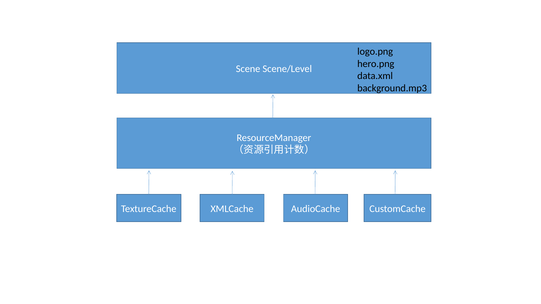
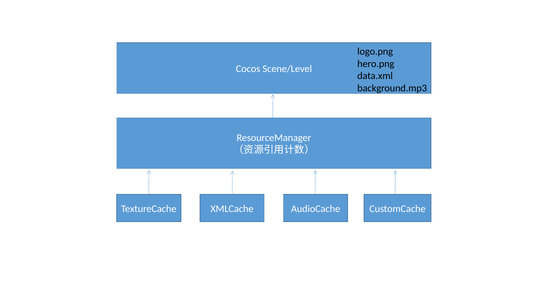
Scene: Scene -> Cocos (248, 69)
